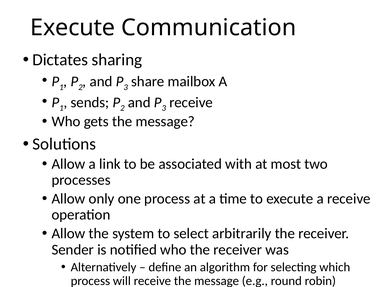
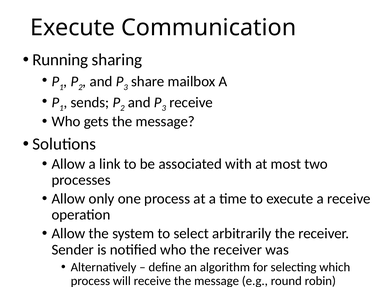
Dictates: Dictates -> Running (60, 60)
